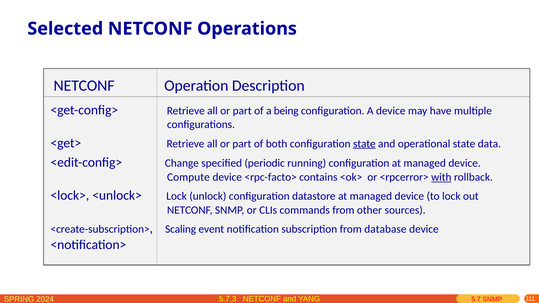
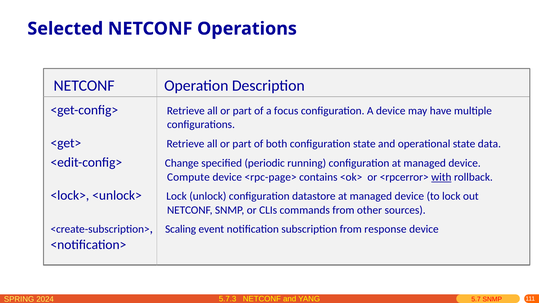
being: being -> focus (286, 111)
state underline: present -> none (364, 144)
<rpc-facto>: <rpc-facto> -> <rpc-page> (271, 177)
database: database -> response (385, 229)
